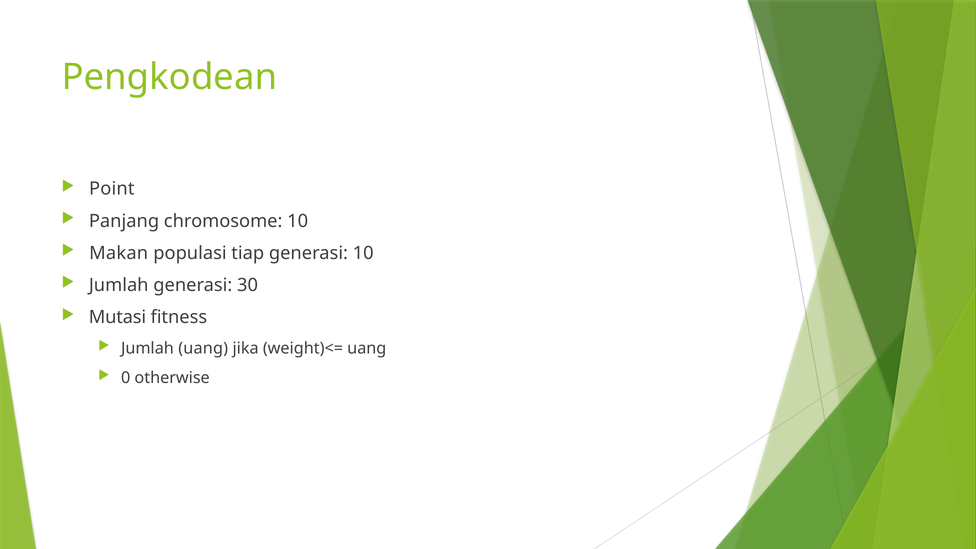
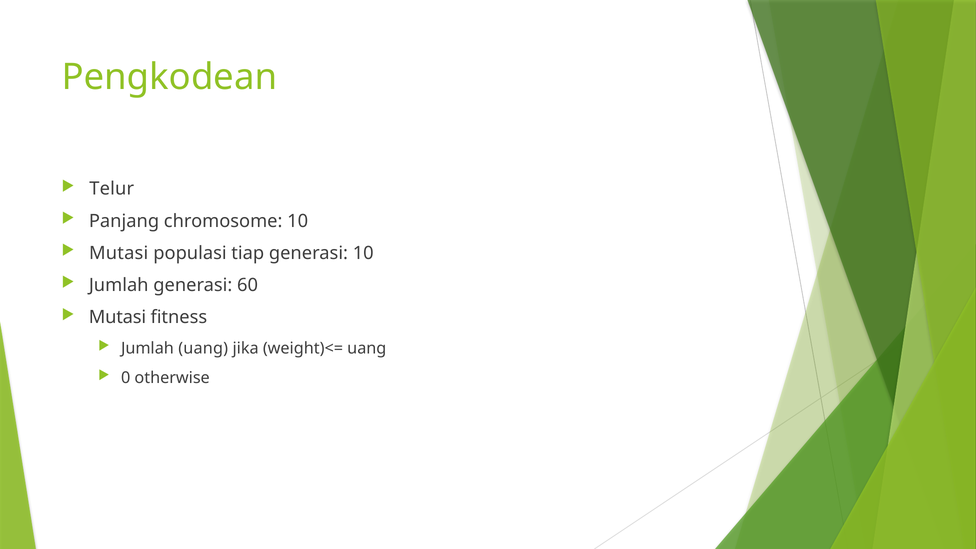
Point: Point -> Telur (112, 189)
Makan: Makan -> Mutasi (119, 253)
30: 30 -> 60 (248, 285)
